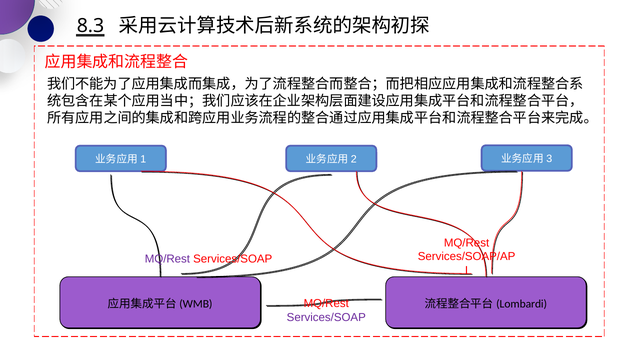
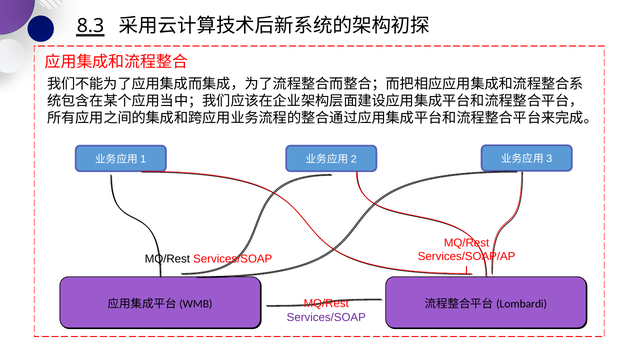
MQ/Rest colour: purple -> black (167, 259)
